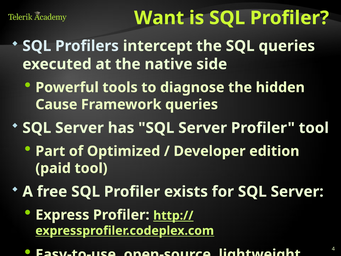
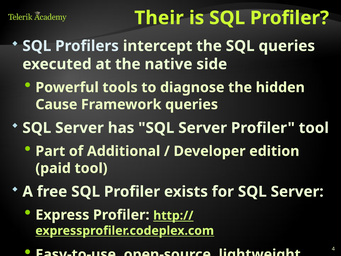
Want: Want -> Their (159, 18)
Optimized: Optimized -> Additional (124, 151)
